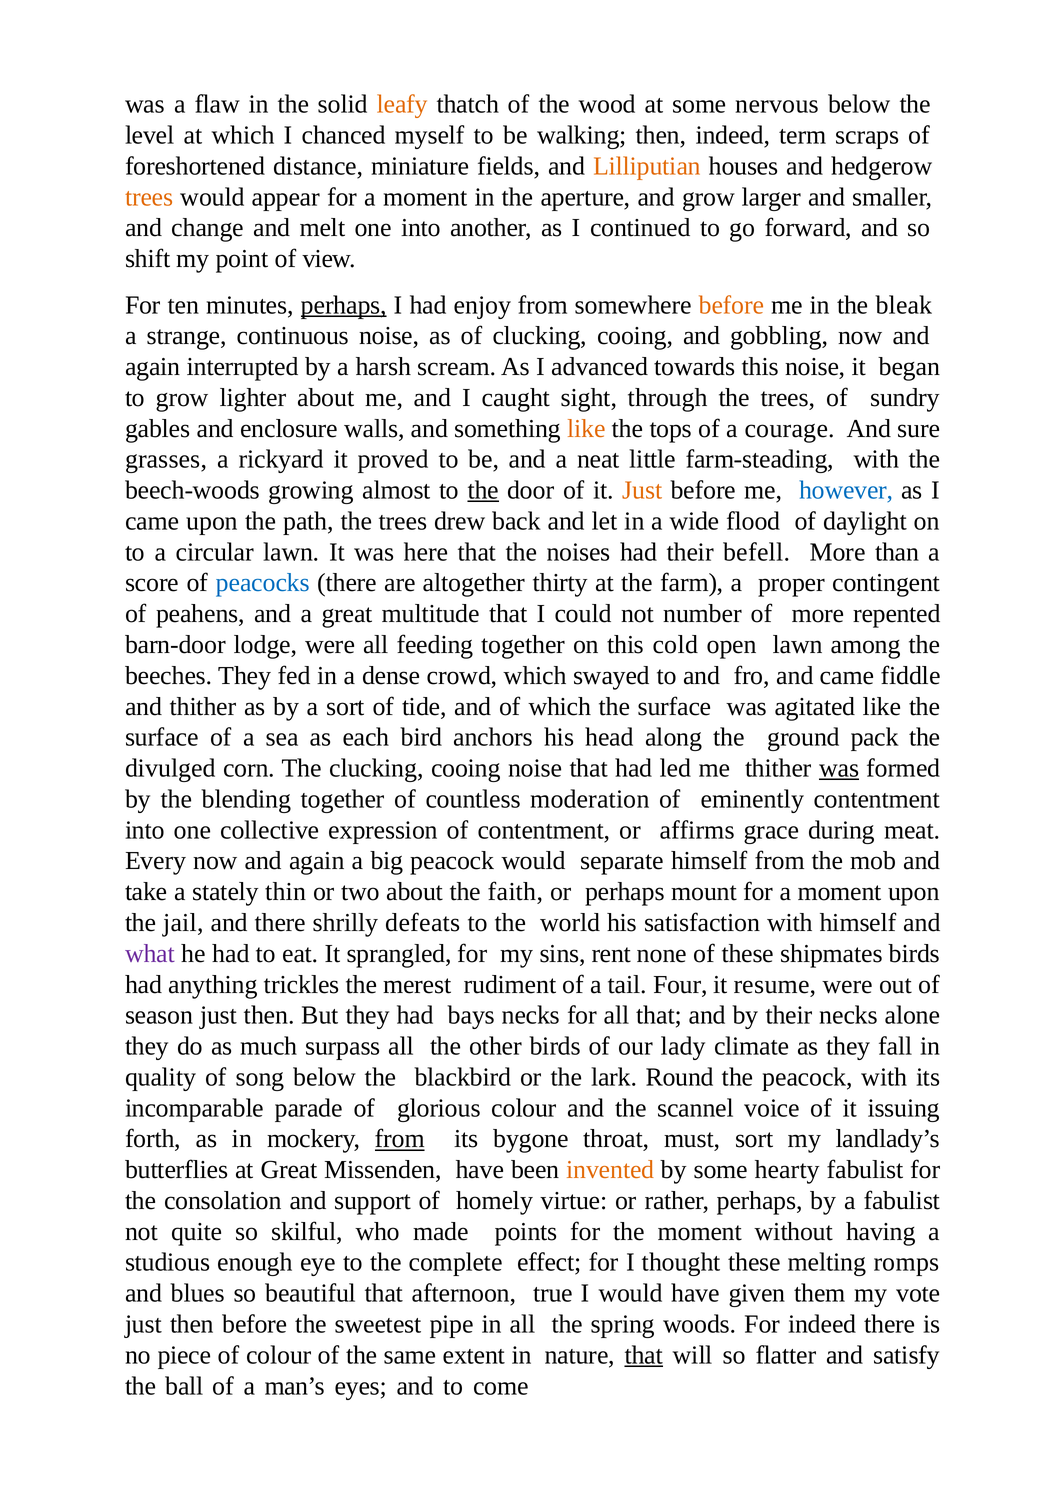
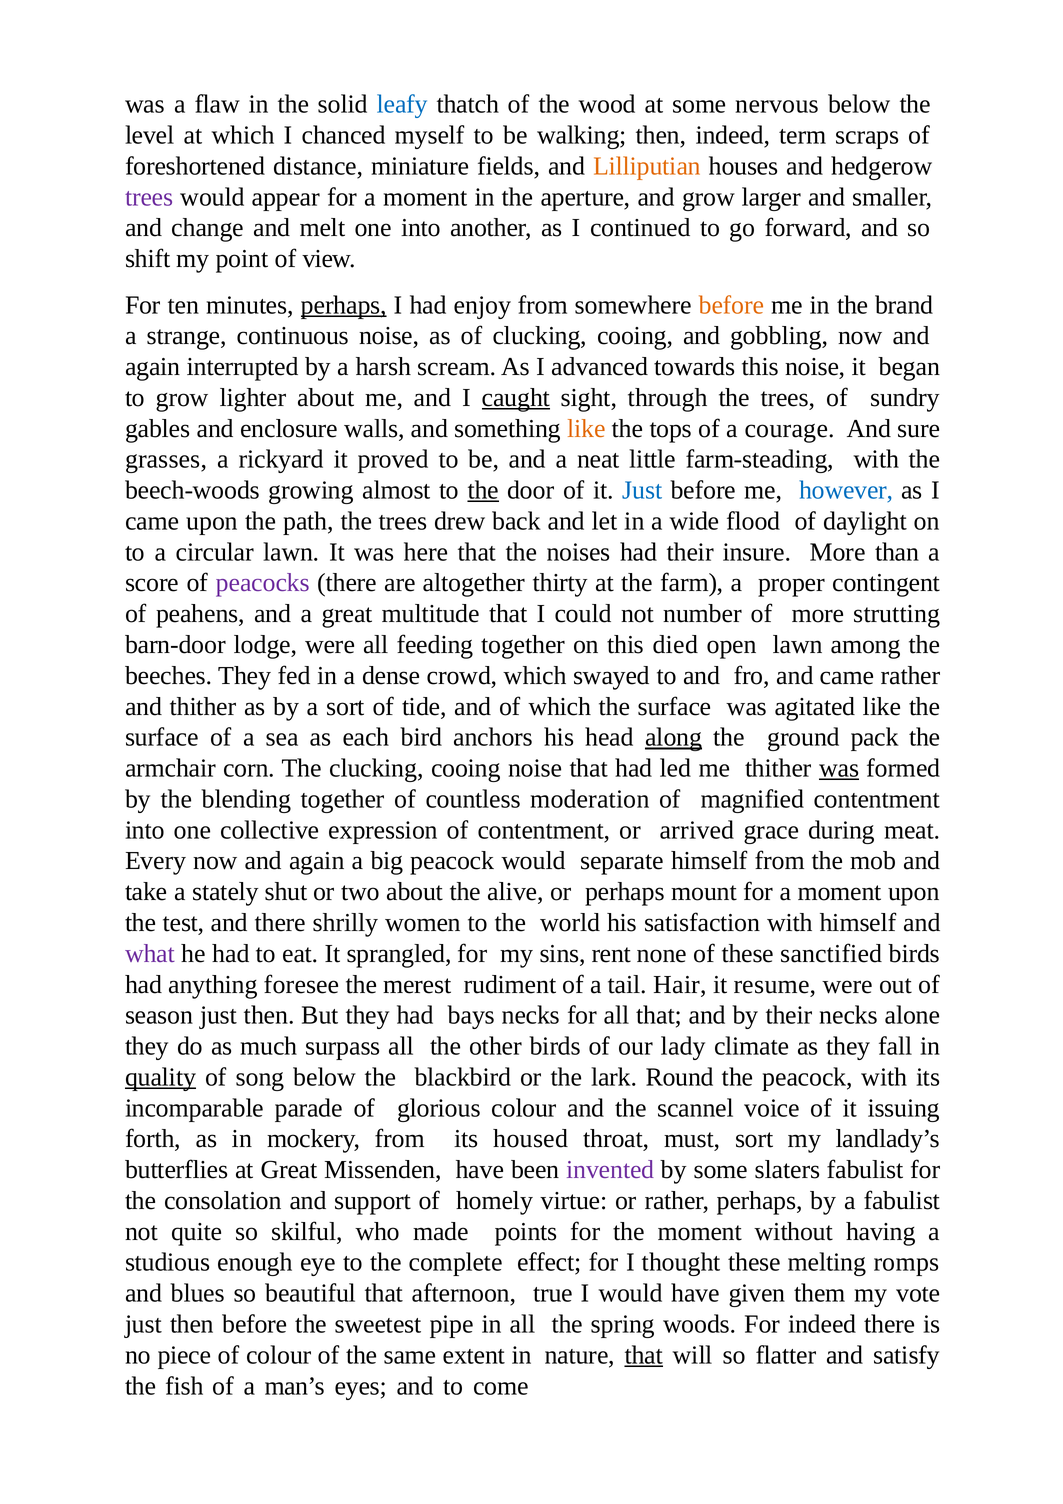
leafy colour: orange -> blue (402, 104)
trees colour: orange -> purple (149, 197)
bleak: bleak -> brand (904, 305)
caught underline: none -> present (516, 398)
Just colour: orange -> blue (642, 490)
befell: befell -> insure (757, 552)
peacocks colour: blue -> purple (263, 583)
repented: repented -> strutting (897, 614)
cold: cold -> died (675, 645)
came fiddle: fiddle -> rather (911, 676)
along underline: none -> present (674, 738)
divulged: divulged -> armchair (170, 768)
eminently: eminently -> magnified (752, 799)
affirms: affirms -> arrived (697, 830)
thin: thin -> shut (286, 892)
faith: faith -> alive (516, 892)
jail: jail -> test (184, 923)
defeats: defeats -> women (423, 923)
shipmates: shipmates -> sanctified (831, 954)
trickles: trickles -> foresee (302, 985)
Four: Four -> Hair (680, 985)
quality underline: none -> present (161, 1077)
from underline: present -> none (400, 1139)
bygone: bygone -> housed (531, 1139)
invented colour: orange -> purple (610, 1170)
hearty: hearty -> slaters (787, 1170)
ball: ball -> fish (185, 1386)
